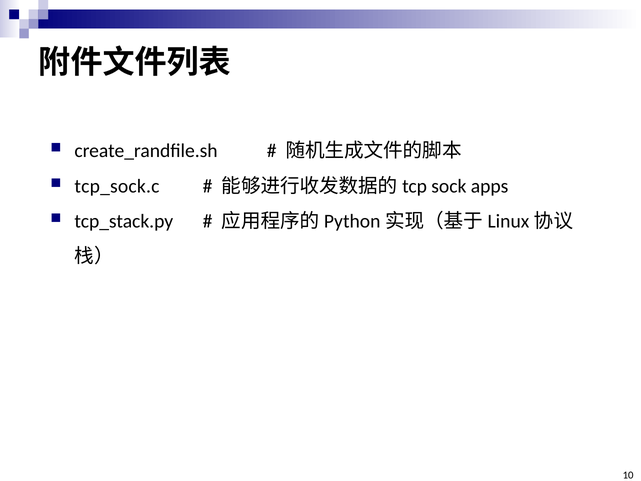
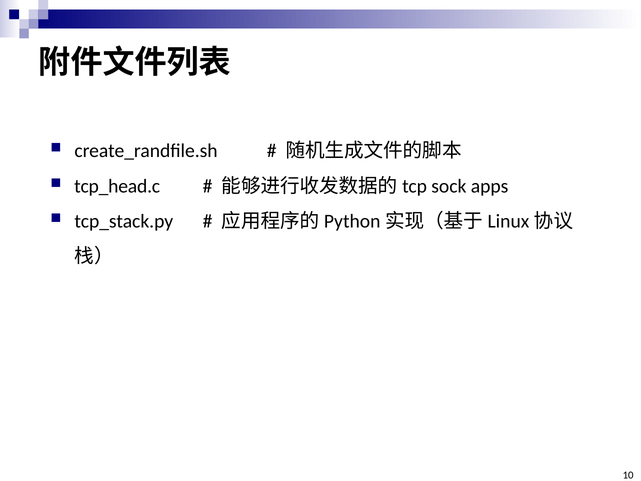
tcp_sock.c: tcp_sock.c -> tcp_head.c (117, 186)
